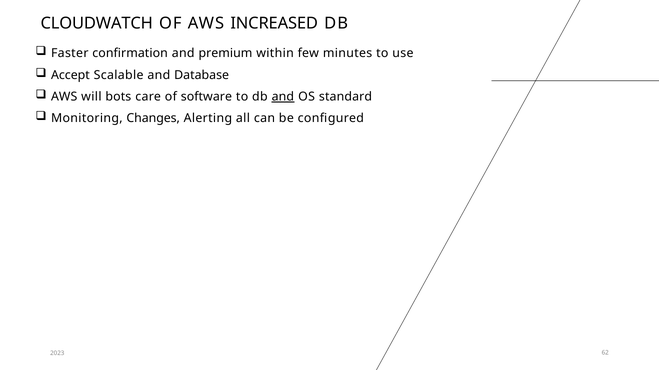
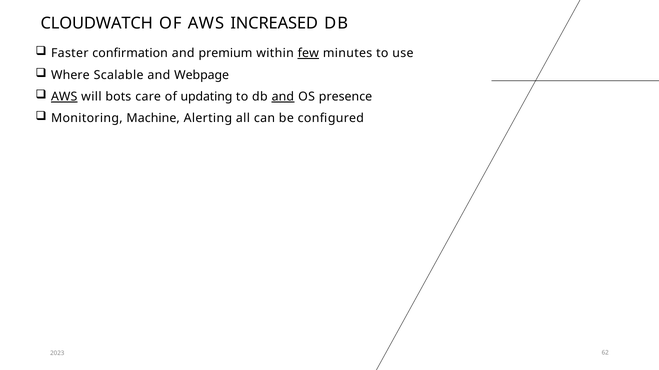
few underline: none -> present (308, 53)
Accept: Accept -> Where (70, 75)
Database: Database -> Webpage (202, 75)
AWS underline: none -> present (64, 97)
software: software -> updating (206, 97)
standard: standard -> presence (346, 97)
Changes: Changes -> Machine (153, 118)
